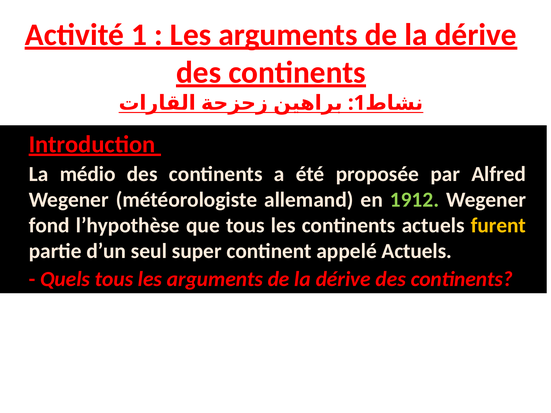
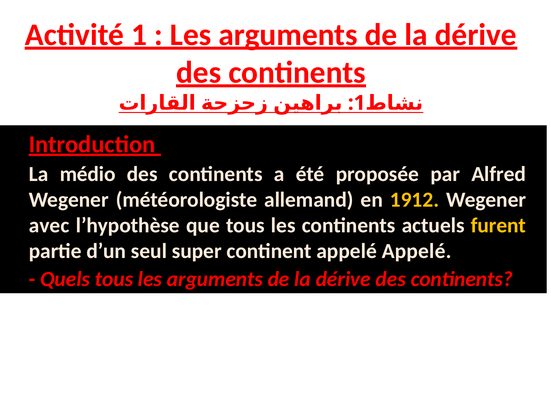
1912 colour: light green -> yellow (415, 200)
fond: fond -> avec (49, 226)
appelé Actuels: Actuels -> Appelé (417, 251)
